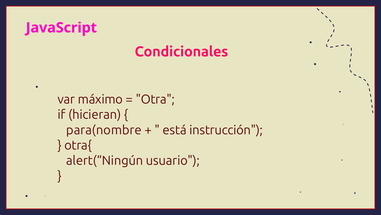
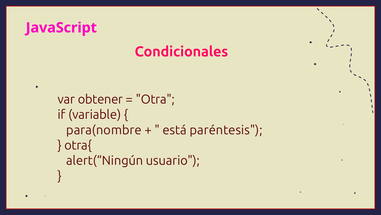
máximo: máximo -> obtener (100, 99)
hicieran: hicieran -> variable (95, 114)
instrucción: instrucción -> paréntesis (226, 130)
